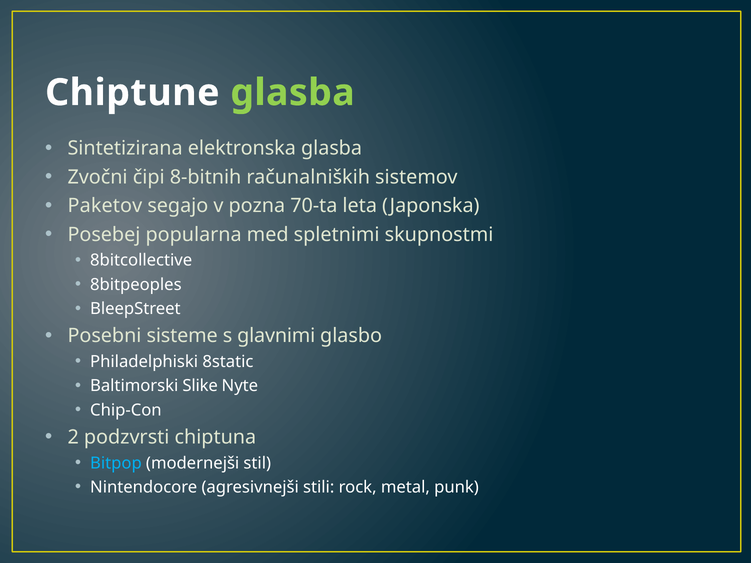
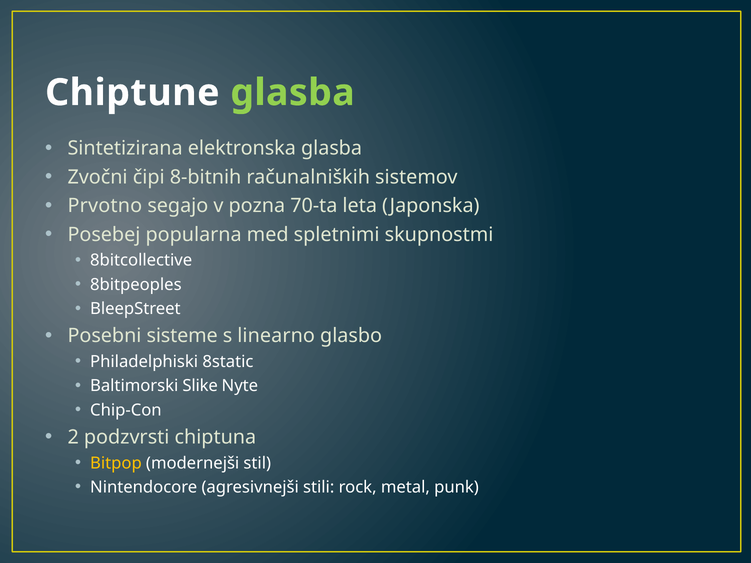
Paketov: Paketov -> Prvotno (105, 206)
glavnimi: glavnimi -> linearno (276, 336)
Bitpop colour: light blue -> yellow (116, 463)
